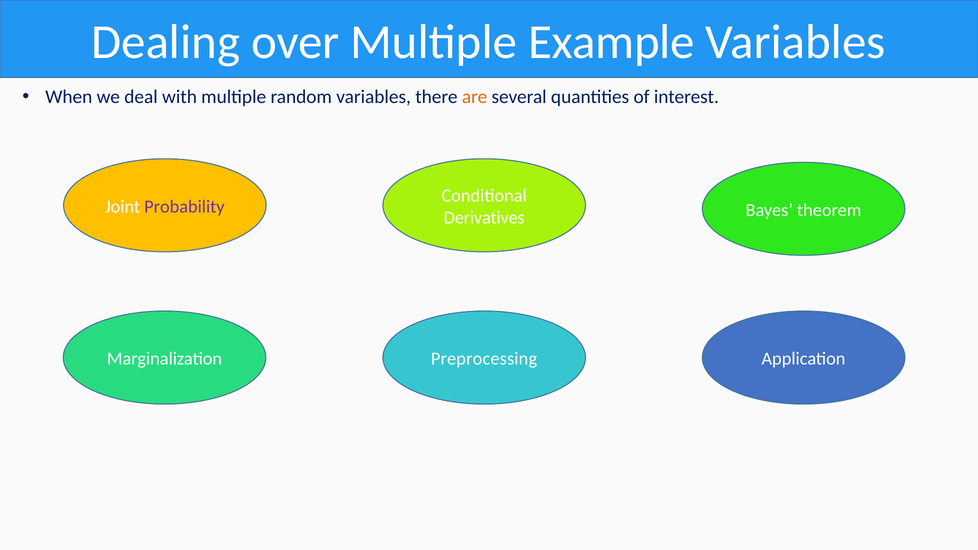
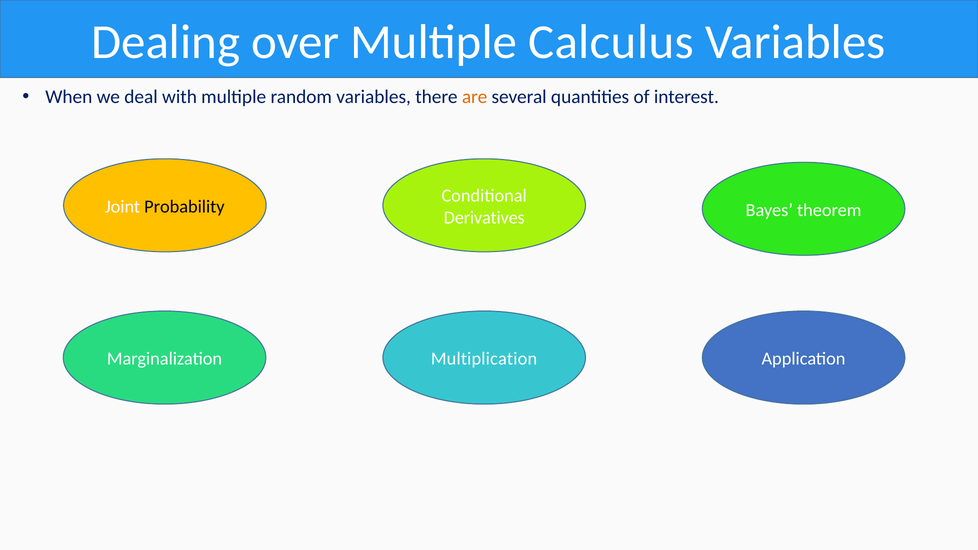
Example: Example -> Calculus (611, 42)
Probability colour: purple -> black (184, 207)
Preprocessing: Preprocessing -> Multiplication (484, 359)
